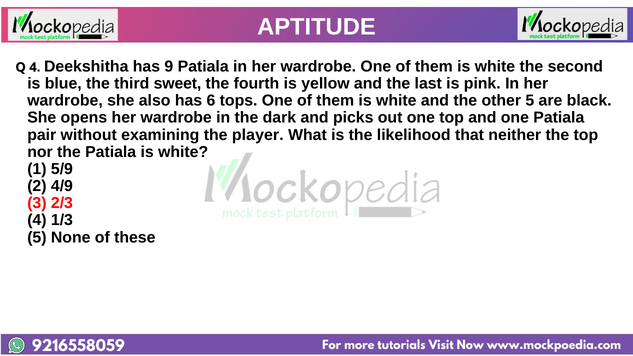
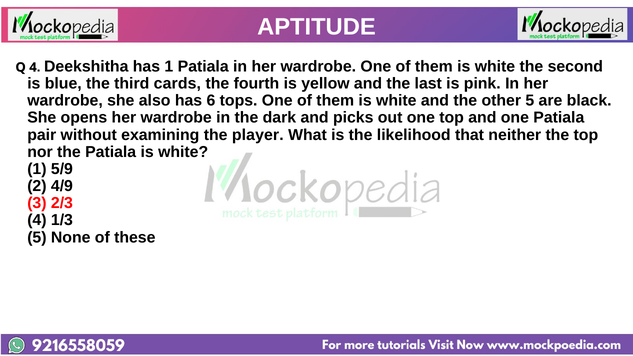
has 9: 9 -> 1 (169, 66)
sweet: sweet -> cards (177, 84)
